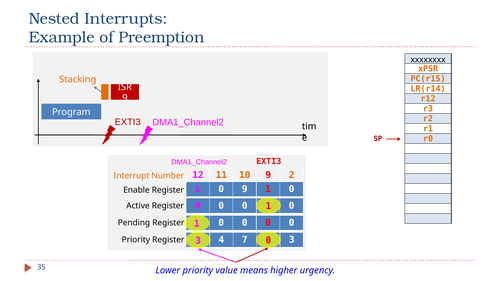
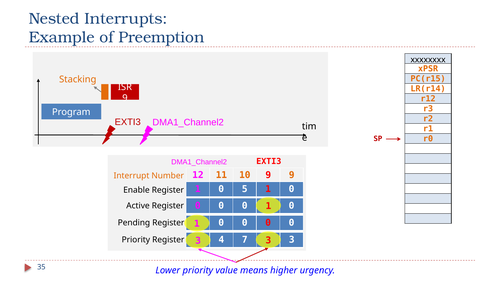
9 2: 2 -> 9 (292, 175)
0 9: 9 -> 5 (245, 189)
3 0: 0 -> 3 (268, 241)
